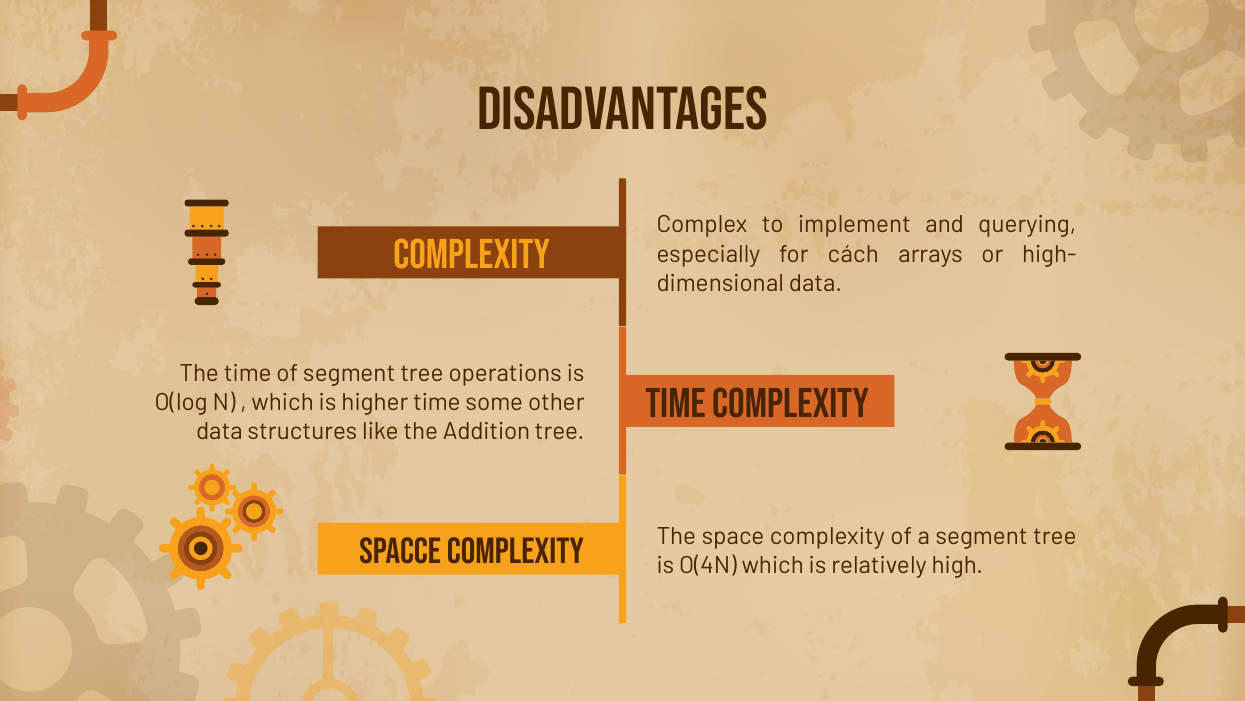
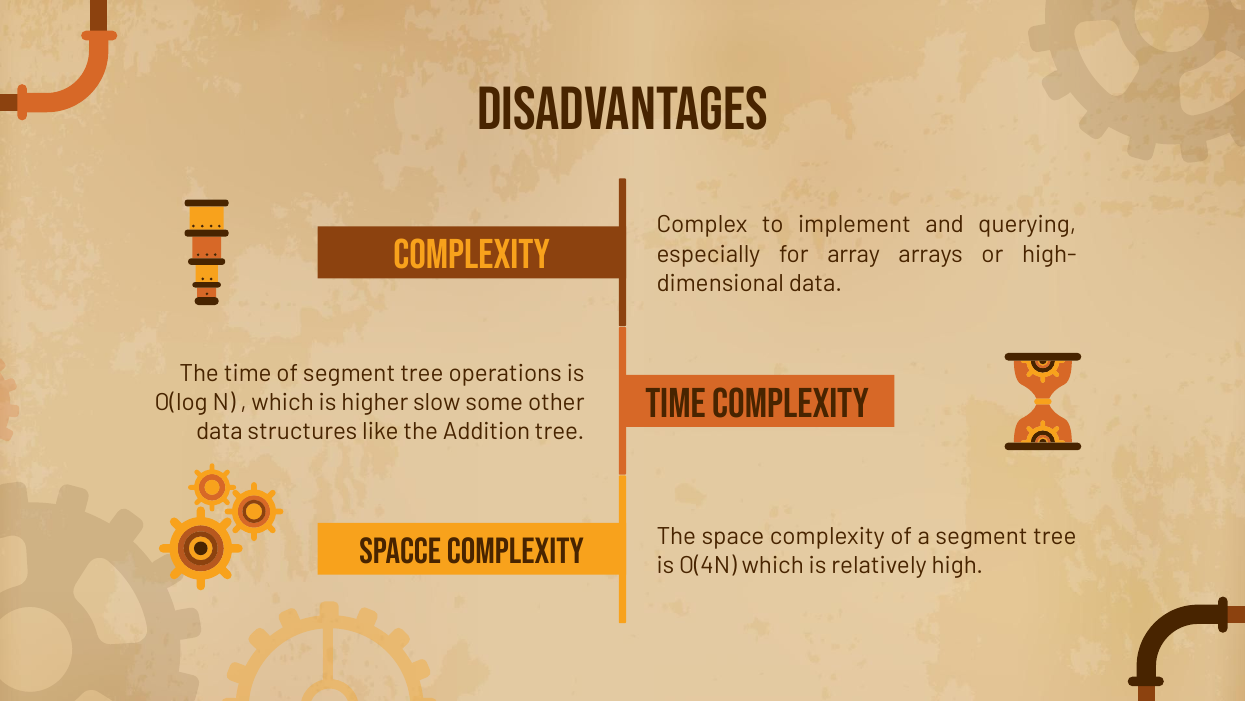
cách: cách -> array (854, 254)
higher time: time -> slow (437, 402)
